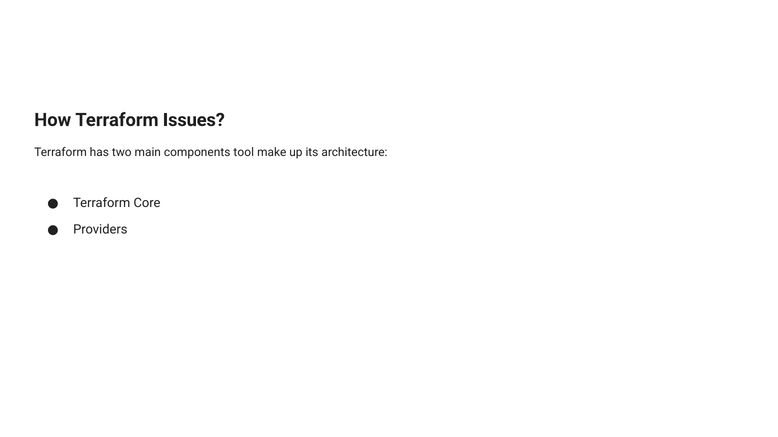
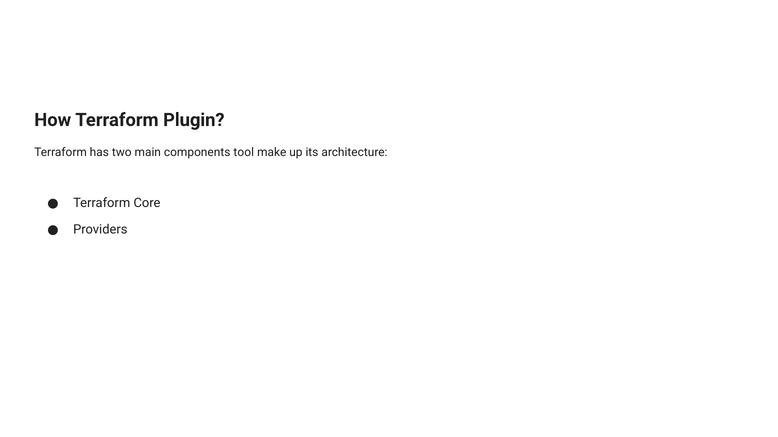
Issues: Issues -> Plugin (194, 120)
